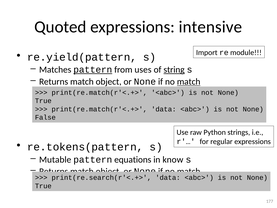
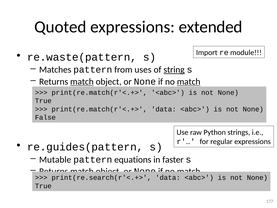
intensive: intensive -> extended (211, 27)
re.yield(pattern: re.yield(pattern -> re.waste(pattern (82, 57)
pattern underline: present -> none (93, 70)
match underline: none -> present (82, 82)
re.tokens(pattern: re.tokens(pattern -> re.guides(pattern (85, 147)
know: know -> faster (173, 159)
